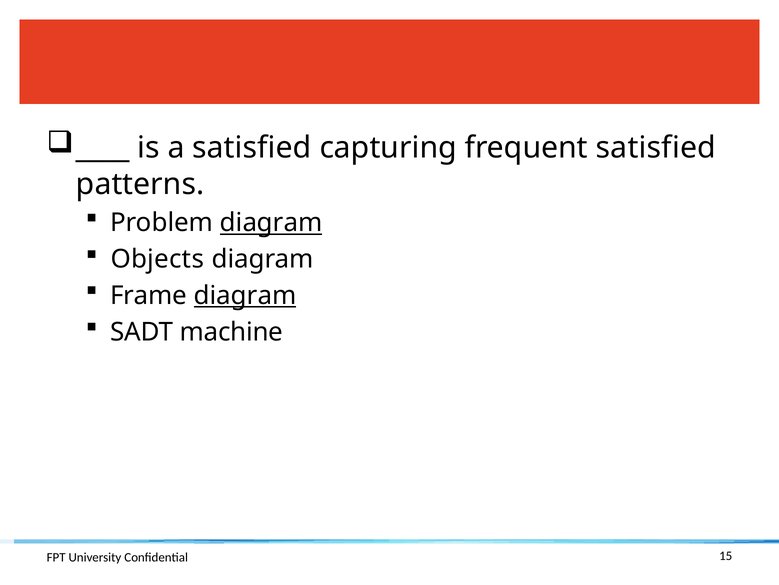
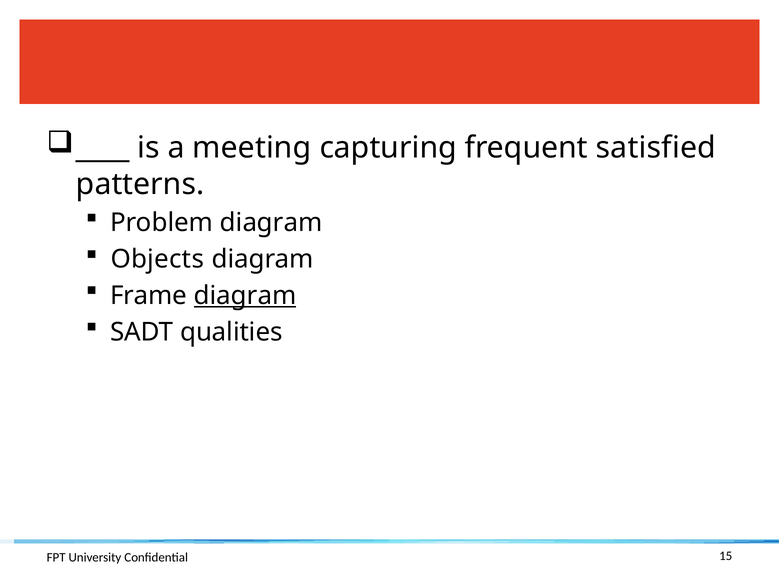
a satisfied: satisfied -> meeting (252, 148)
diagram underline: present -> none (271, 223)
machine: machine -> qualities (231, 332)
